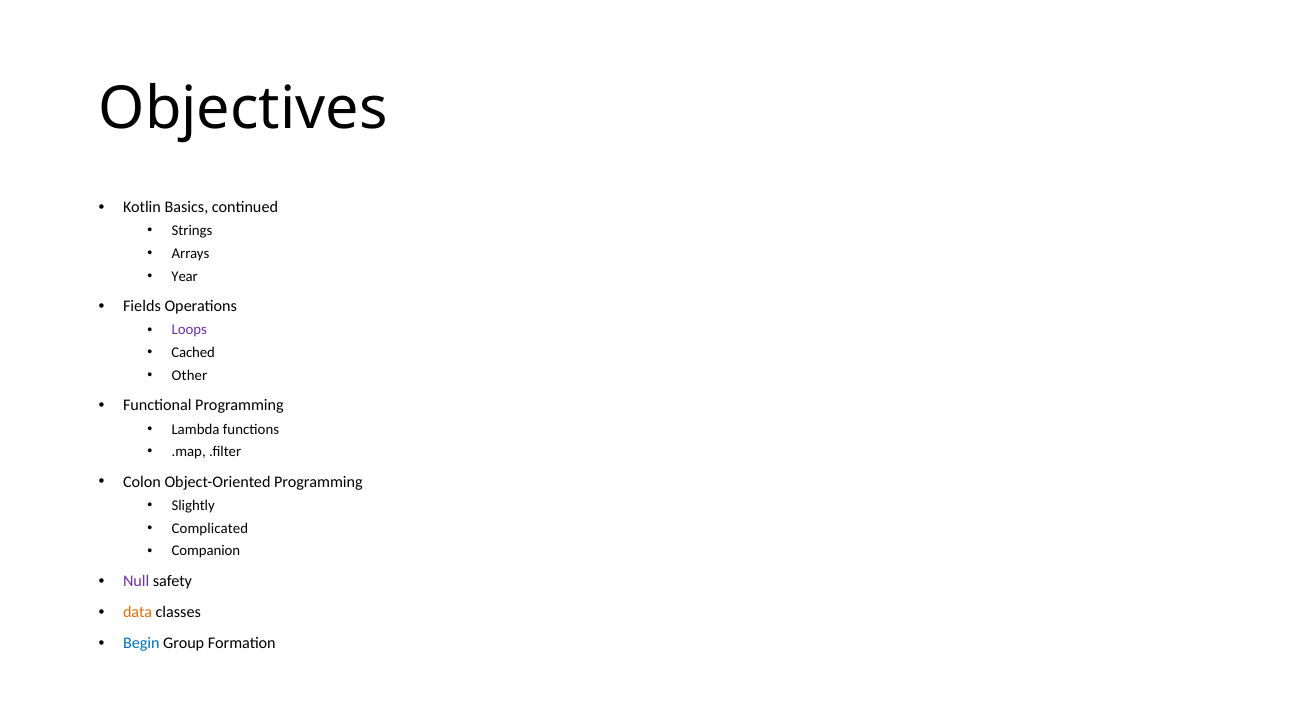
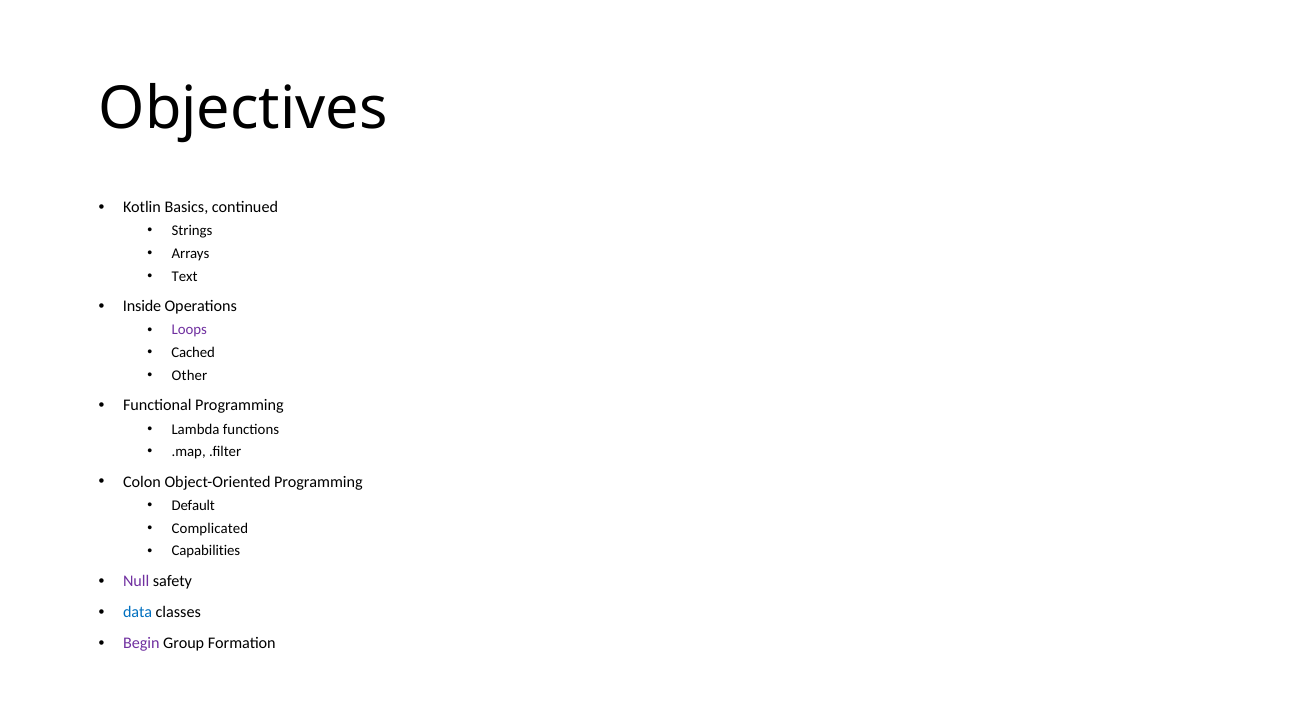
Year: Year -> Text (185, 276)
Fields: Fields -> Inside (142, 307)
Slightly: Slightly -> Default (193, 506)
Companion: Companion -> Capabilities (206, 551)
data colour: orange -> blue (138, 613)
Begin colour: blue -> purple (141, 644)
